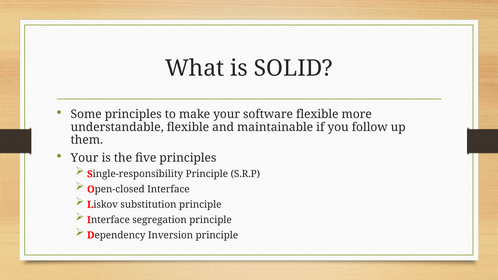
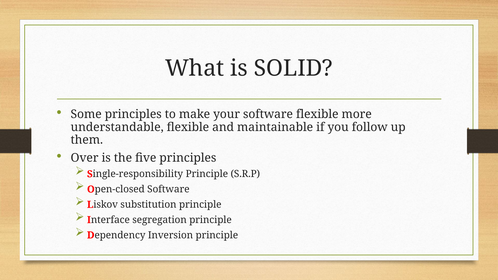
Your: Your -> Over (85, 158)
Open-closed Interface: Interface -> Software (168, 189)
